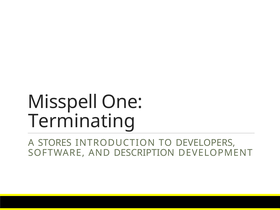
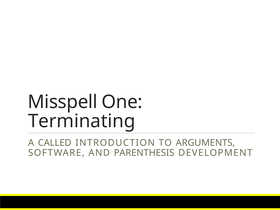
STORES: STORES -> CALLED (55, 143)
DEVELOPERS: DEVELOPERS -> ARGUMENTS (205, 143)
DESCRIPTION: DESCRIPTION -> PARENTHESIS (144, 153)
